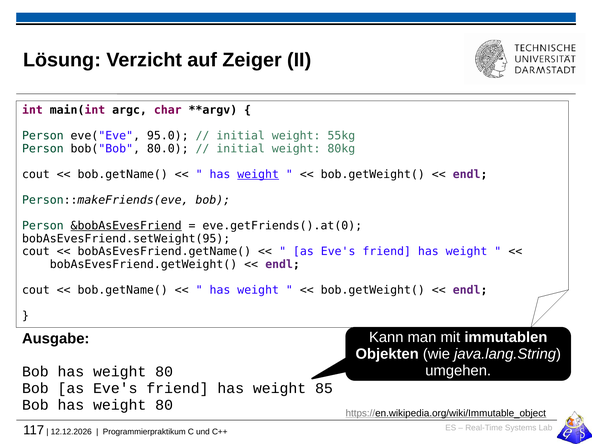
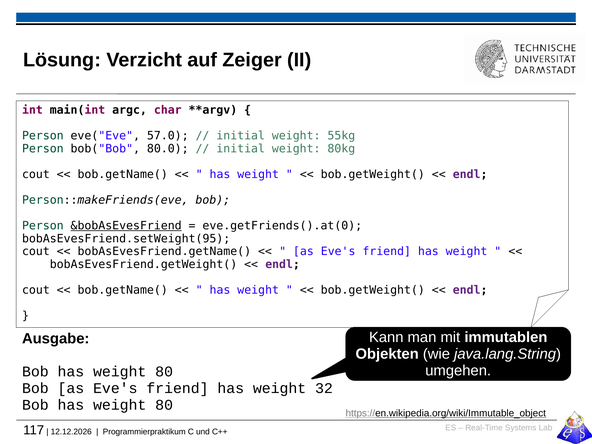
95.0: 95.0 -> 57.0 (168, 136)
weight underline: present -> none (258, 174)
85: 85 -> 32 (324, 388)
